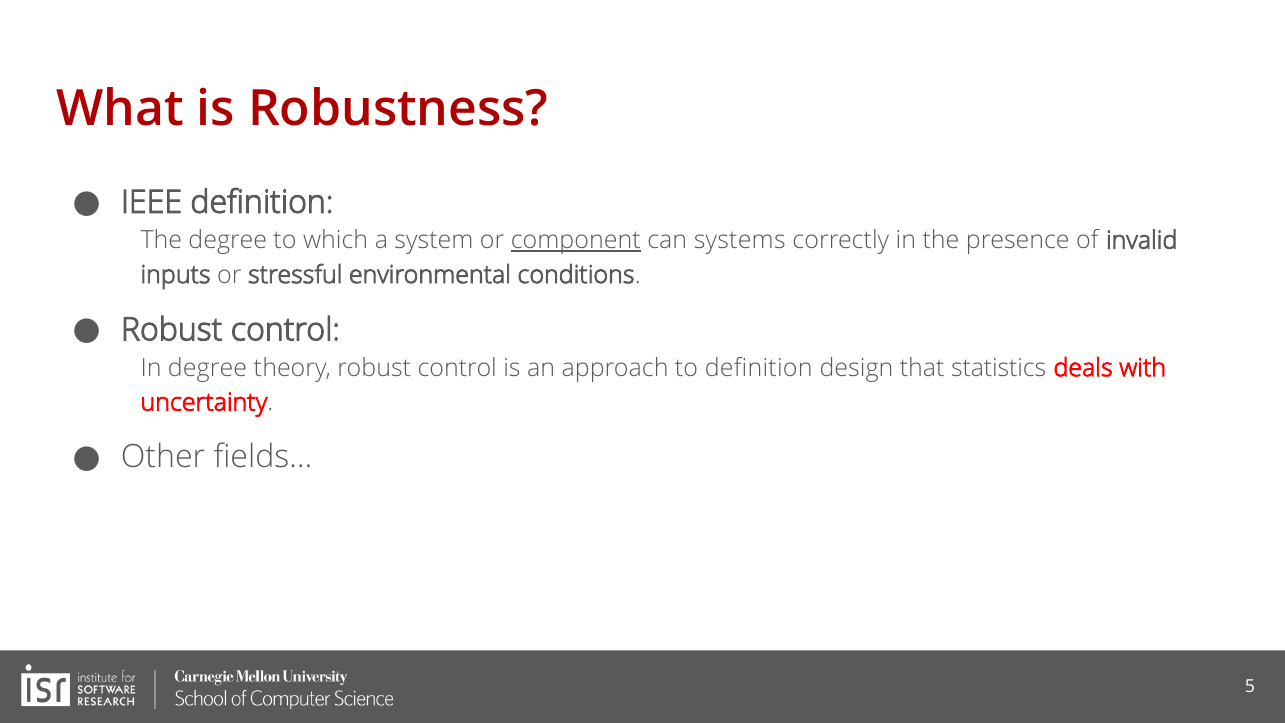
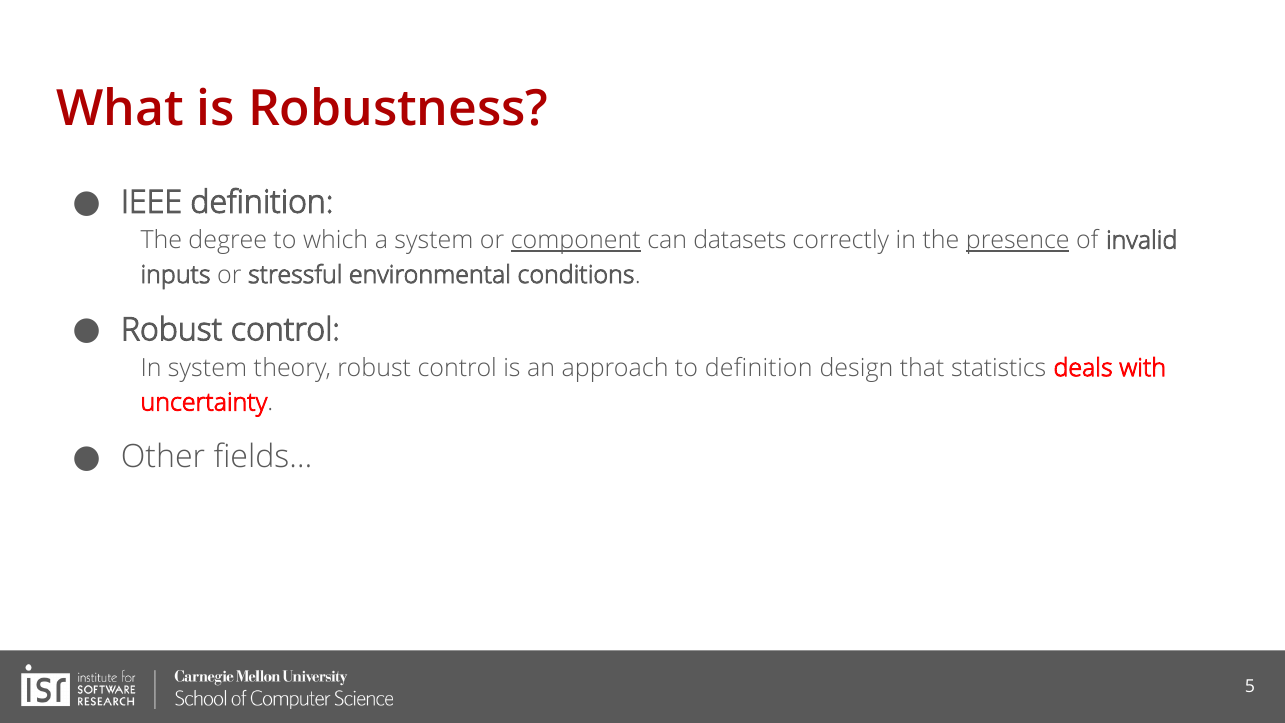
systems: systems -> datasets (740, 240)
presence underline: none -> present (1018, 240)
In degree: degree -> system (208, 368)
